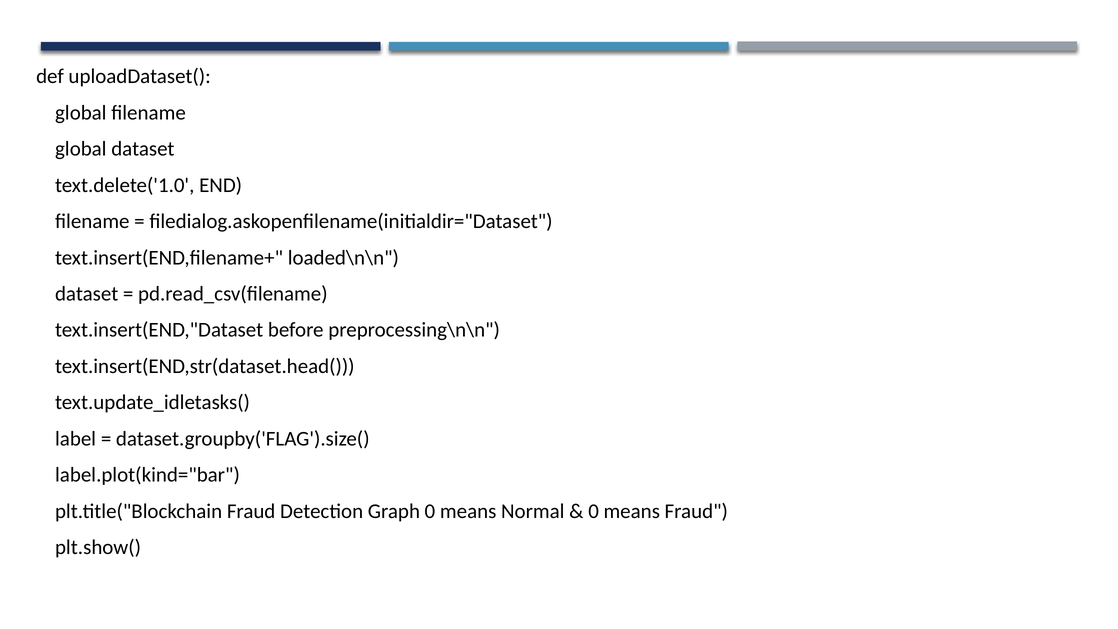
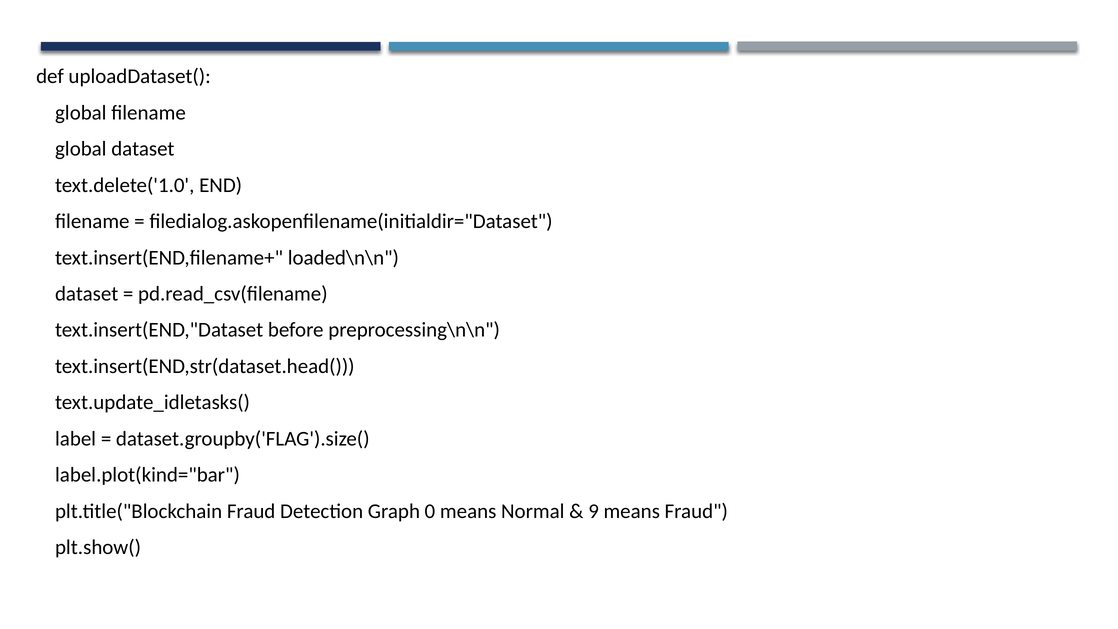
0: 0 -> 9 (594, 511)
